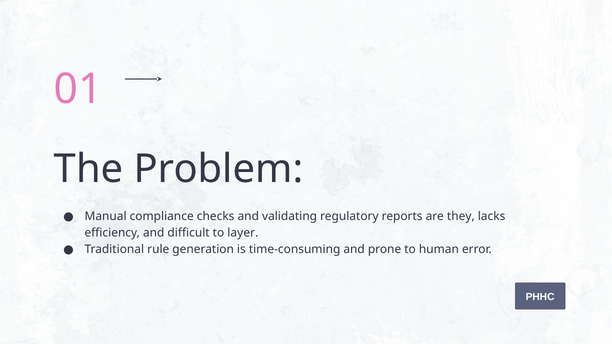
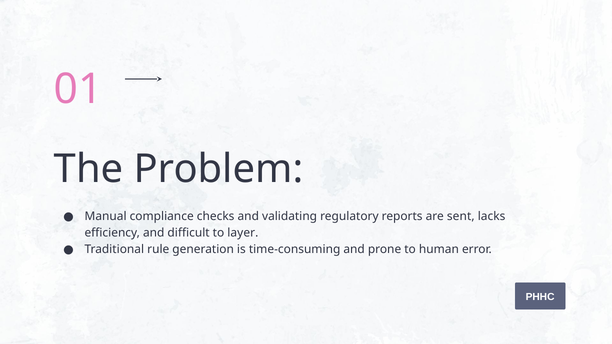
they: they -> sent (461, 217)
